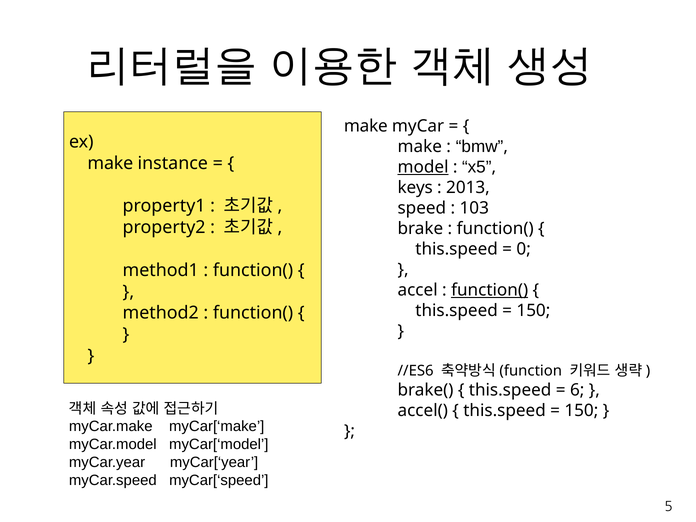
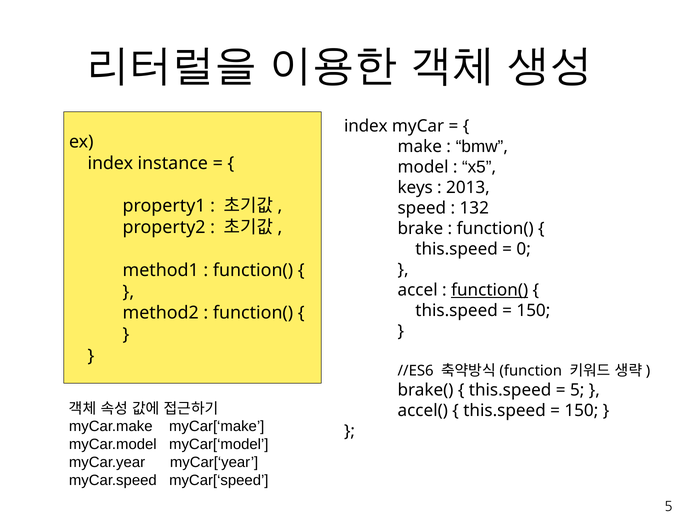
make: make -> index (366, 126)
make: make -> index (110, 163)
model underline: present -> none (423, 167)
103: 103 -> 132 (474, 208)
6: 6 -> 5 (577, 390)
